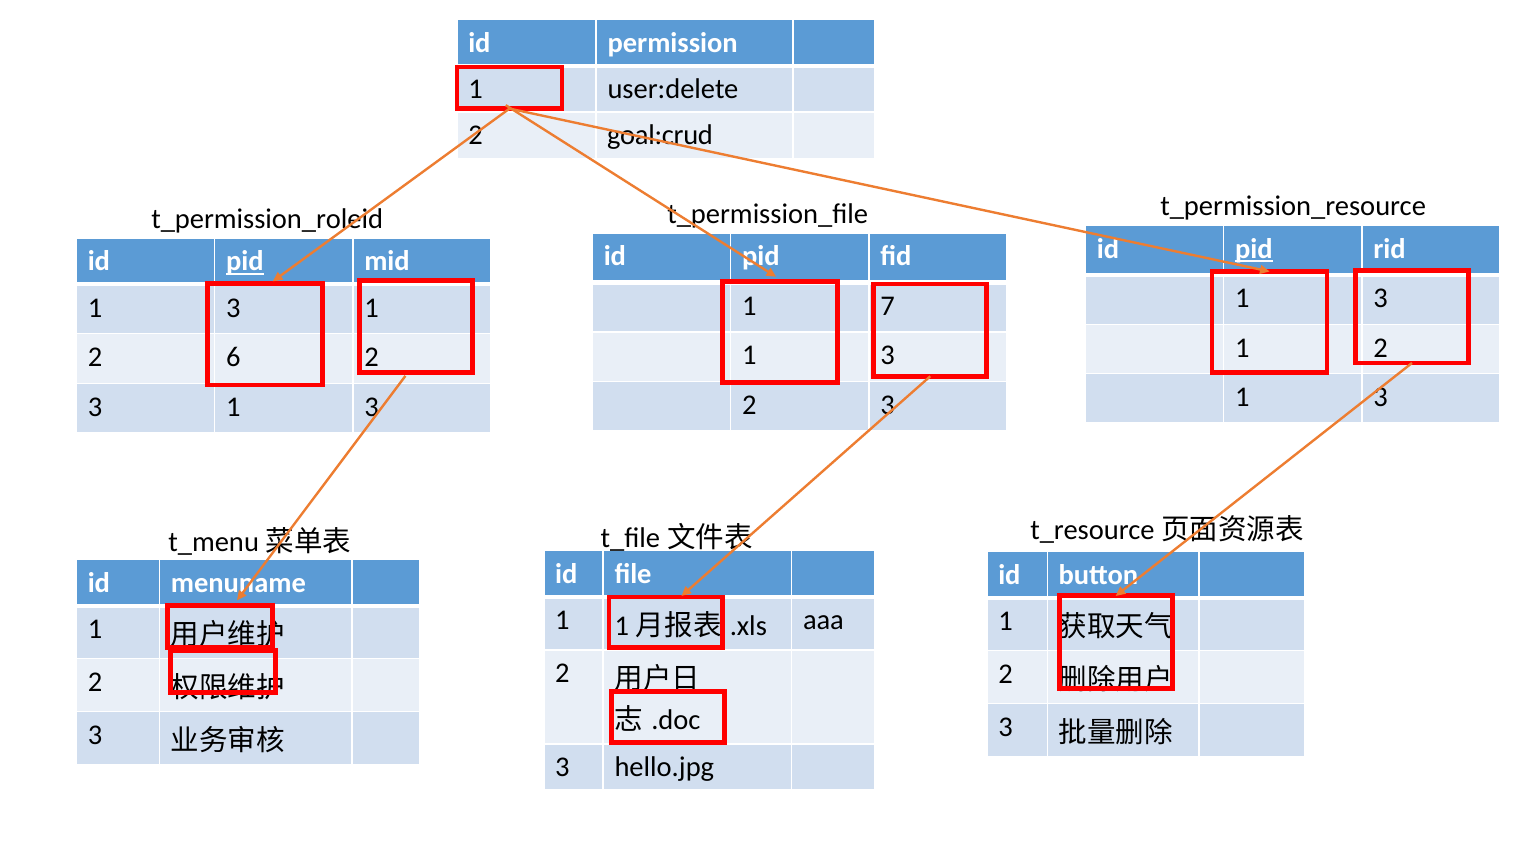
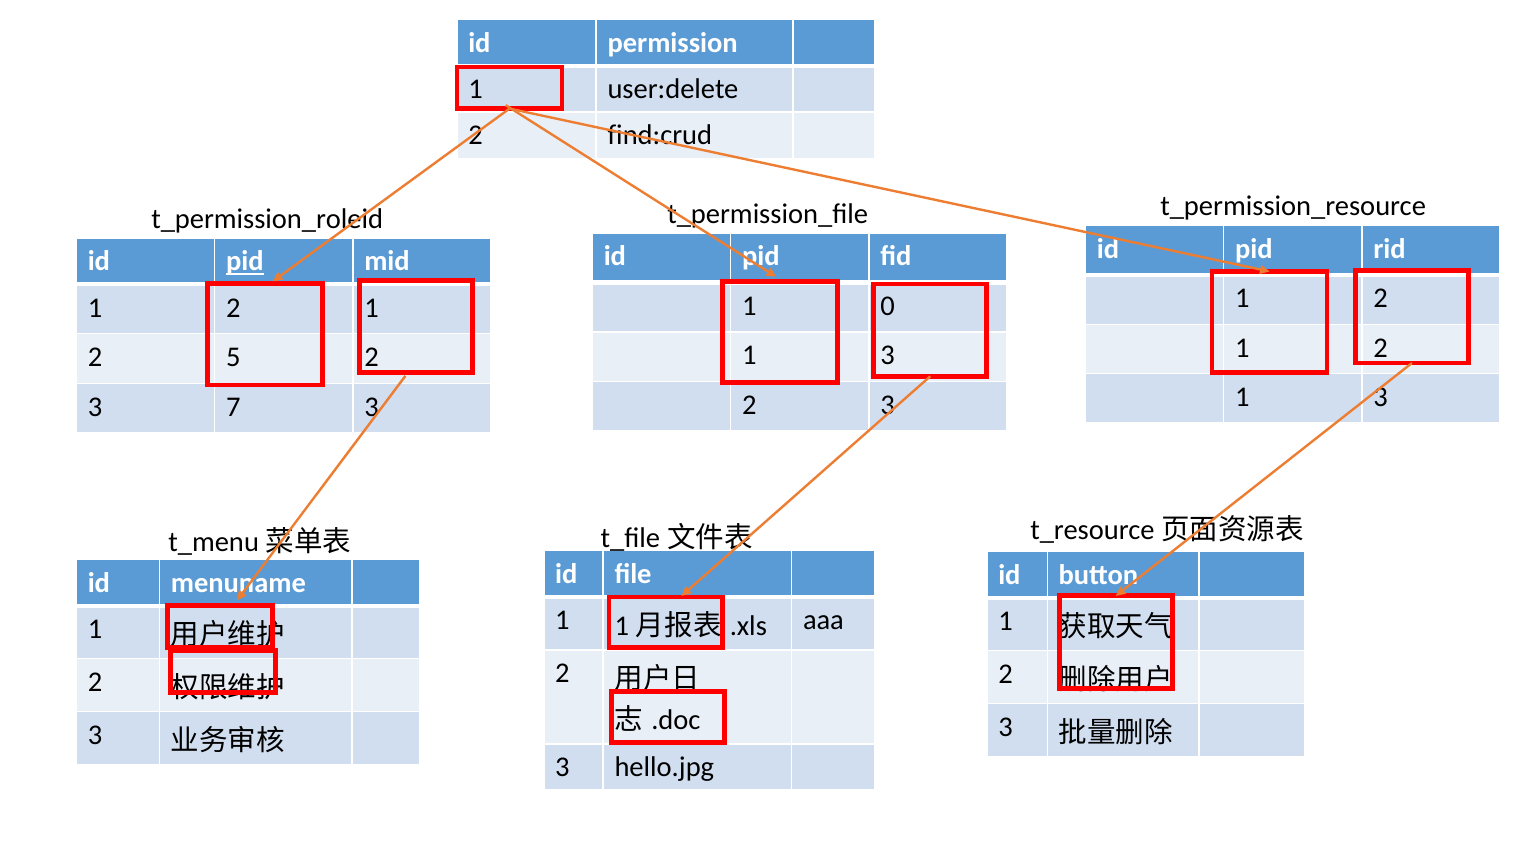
goal:crud: goal:crud -> find:crud (660, 135)
pid underline: present -> none (1254, 249)
3: 3 -> 2 (1381, 298)
7: 7 -> 0 (888, 306)
3: 3 -> 2 (233, 308)
6: 6 -> 5 (233, 357)
1: 1 -> 7 (233, 406)
